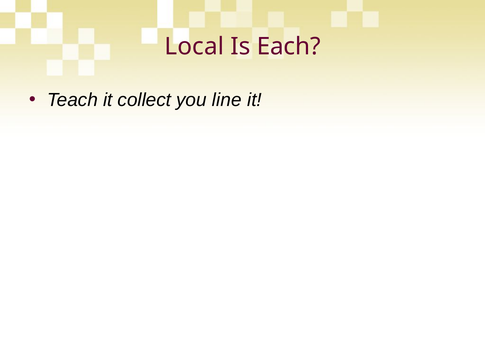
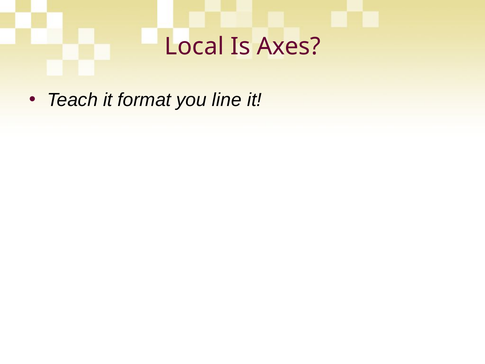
Each: Each -> Axes (289, 47)
collect: collect -> format (144, 100)
